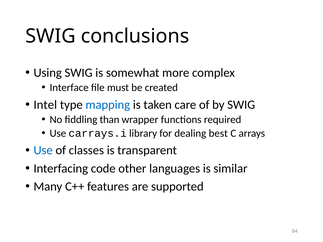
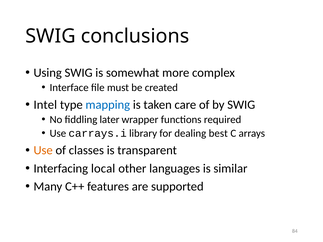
than: than -> later (110, 120)
Use colour: blue -> orange (43, 151)
code: code -> local (103, 169)
